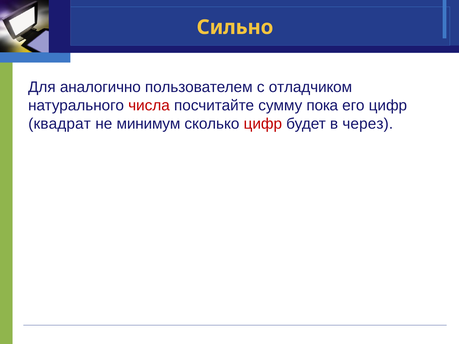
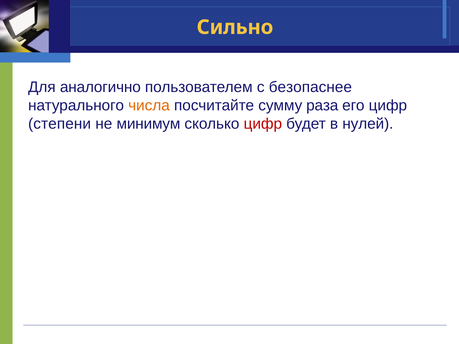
отладчиком: отладчиком -> безопаснее (310, 87)
числа colour: red -> orange (149, 105)
пока: пока -> раза (322, 105)
квадрат: квадрат -> степени (60, 124)
через: через -> нулей (368, 124)
